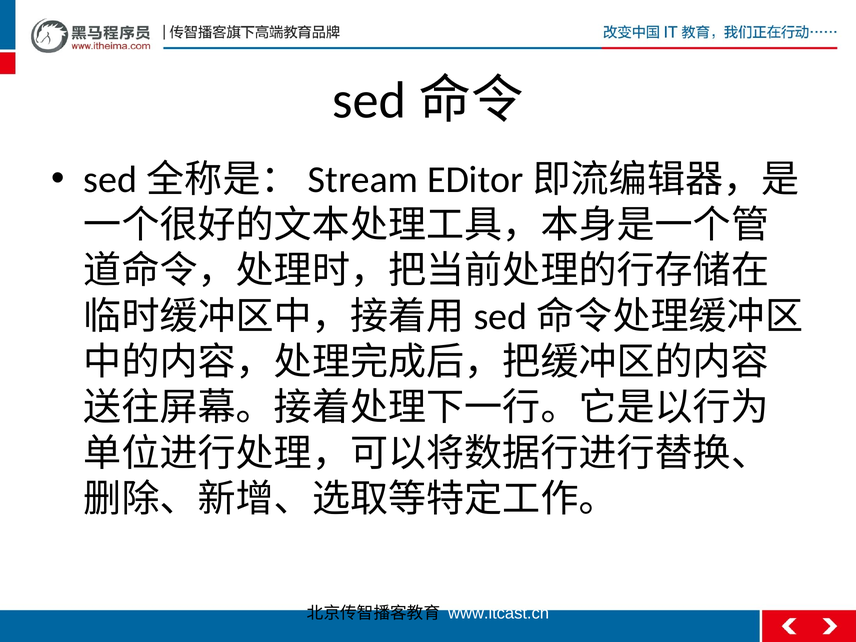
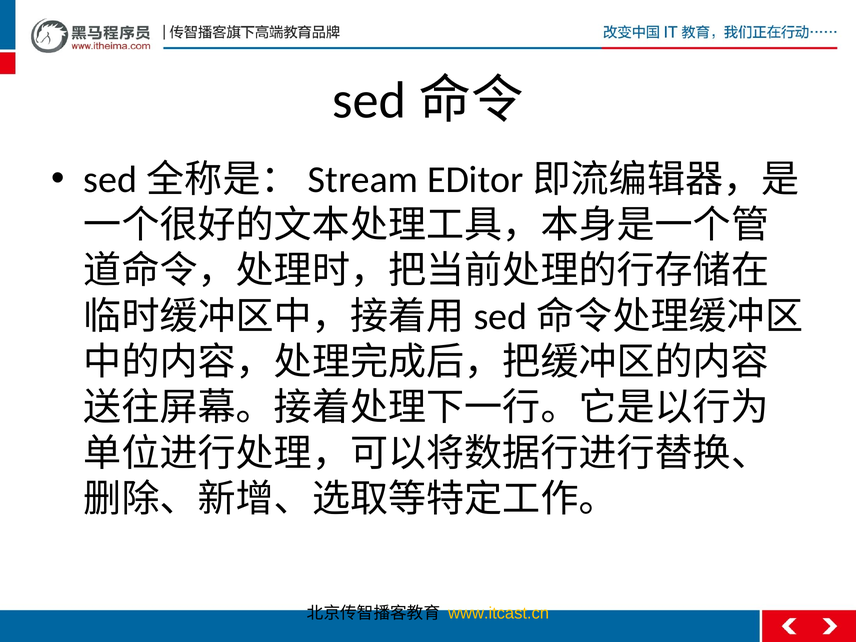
www.itcast.cn colour: white -> yellow (499, 613)
